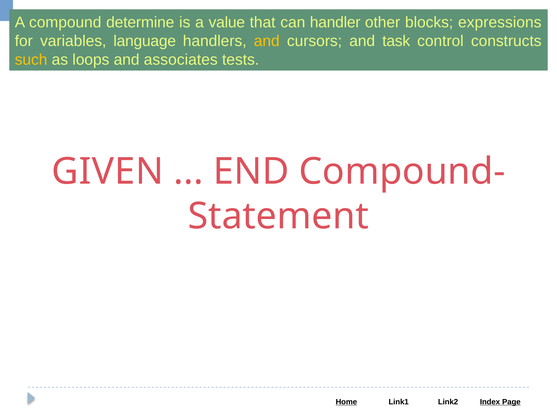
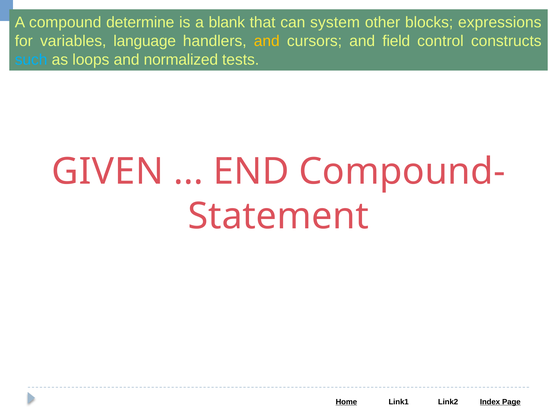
value: value -> blank (227, 22)
handler: handler -> system (335, 22)
task: task -> field (396, 41)
such colour: yellow -> light blue (31, 60)
associates: associates -> normalized (181, 60)
